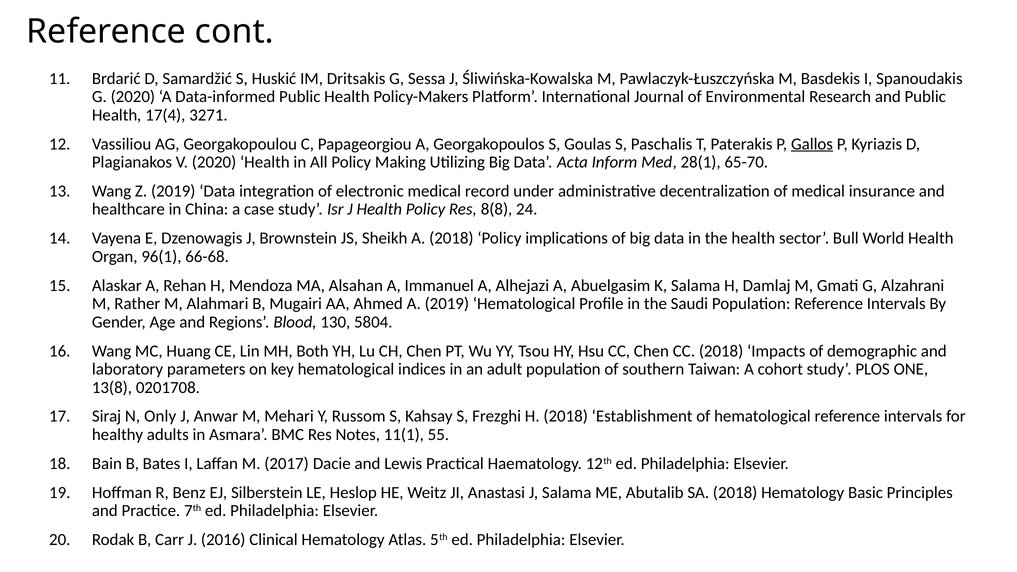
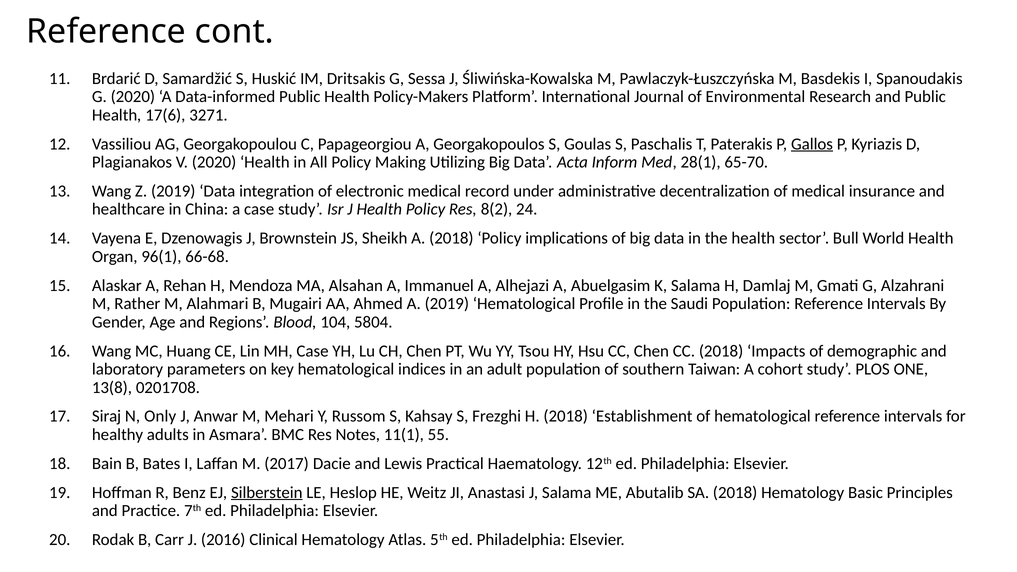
17(4: 17(4 -> 17(6 (165, 115)
8(8: 8(8 -> 8(2 (497, 209)
130: 130 -> 104 (335, 322)
MH Both: Both -> Case (313, 351)
Silberstein underline: none -> present (267, 492)
